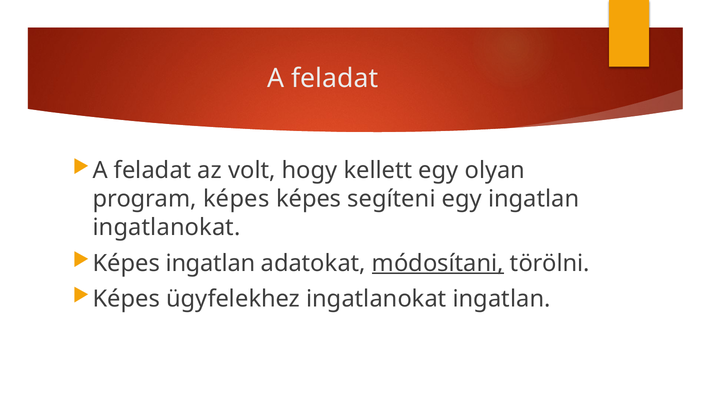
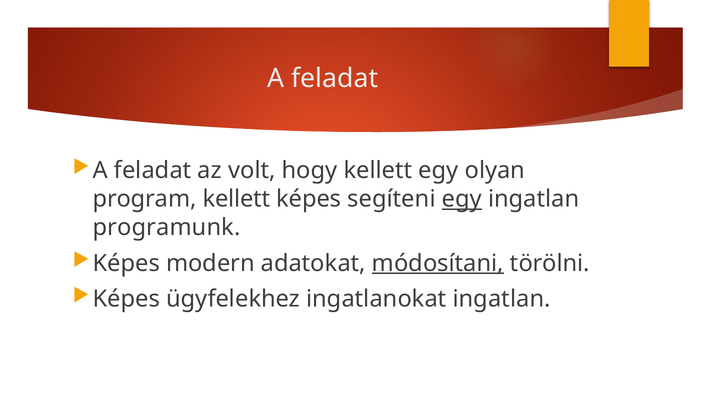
program képes: képes -> kellett (236, 199)
egy underline: none -> present (462, 199)
ingatlanokat: ingatlanokat -> programunk (167, 227)
Képes ingatlan: ingatlan -> modern (210, 263)
